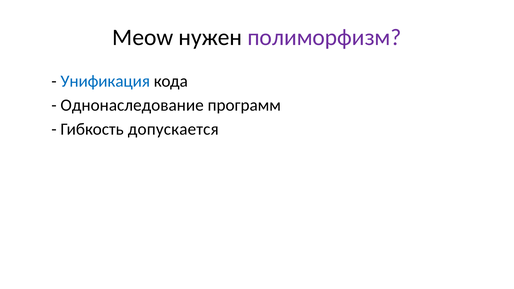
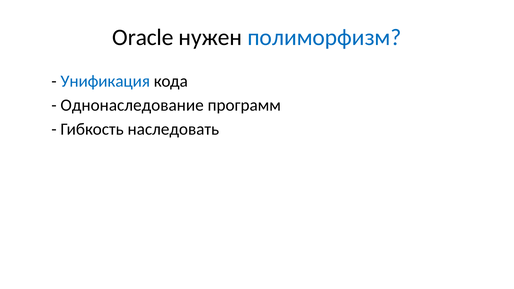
Meow: Meow -> Oracle (143, 37)
полиморфизм colour: purple -> blue (324, 37)
допускается: допускается -> наследовать (173, 129)
